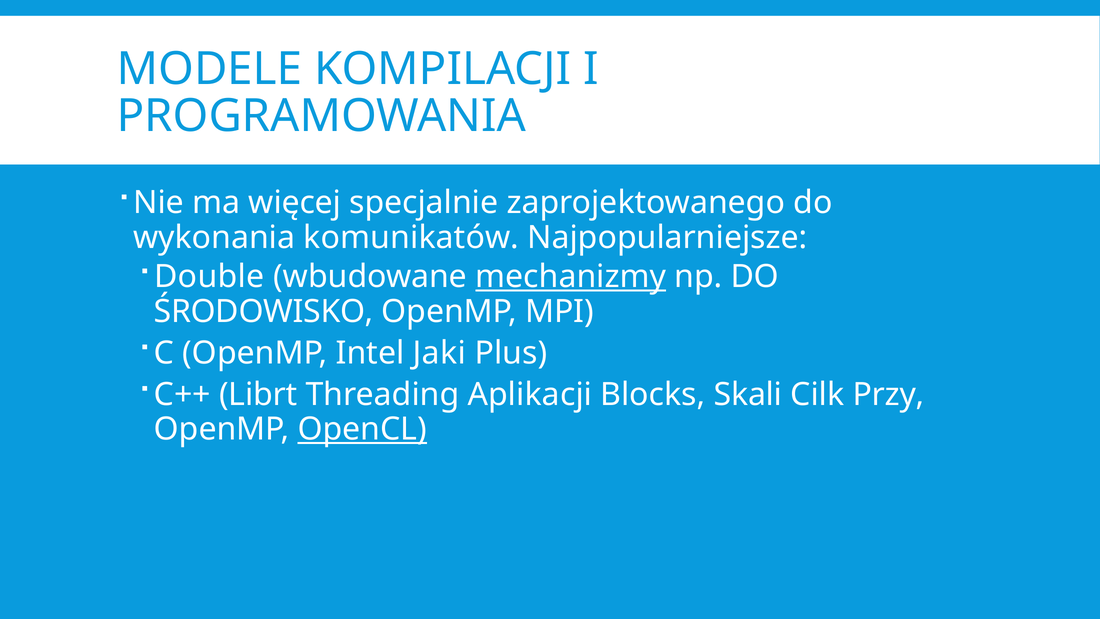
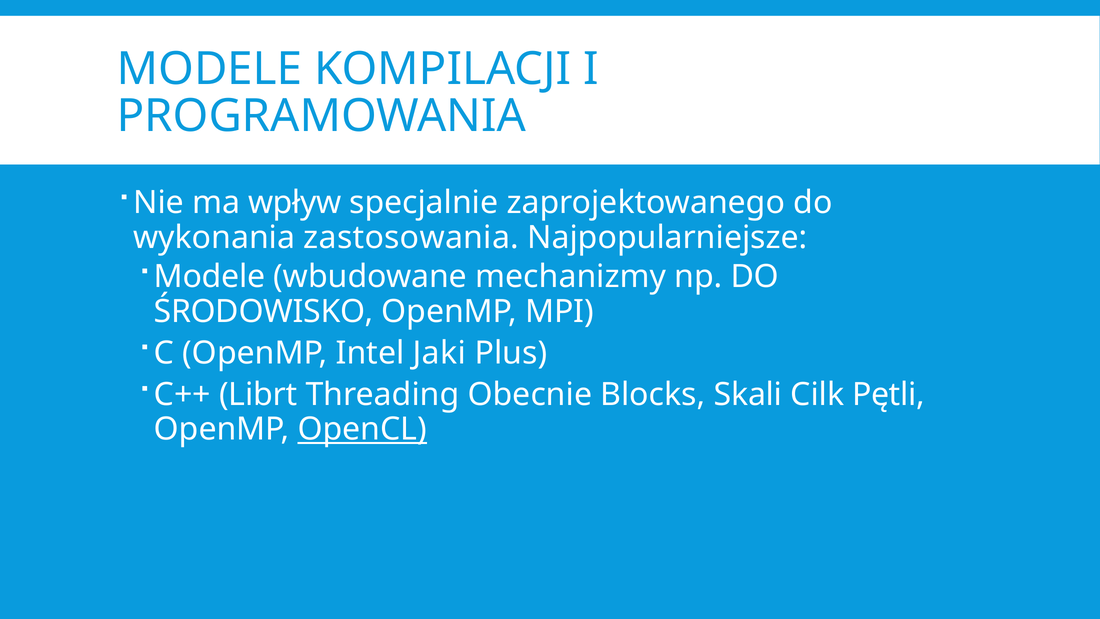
więcej: więcej -> wpływ (295, 203)
komunikatów: komunikatów -> zastosowania (411, 237)
Double: Double -> Modele (210, 277)
mechanizmy underline: present -> none (571, 277)
Aplikacji: Aplikacji -> Obecnie (530, 394)
Przy: Przy -> Pętli (888, 394)
